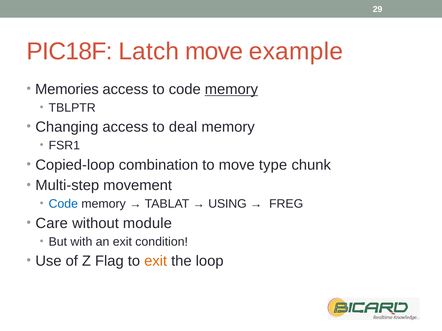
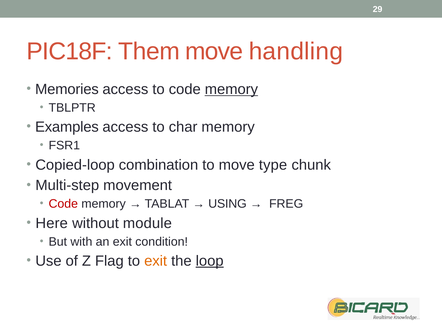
Latch: Latch -> Them (149, 51)
example: example -> handling (296, 51)
Changing: Changing -> Examples (67, 127)
deal: deal -> char (183, 127)
Code colour: blue -> red (63, 204)
Care: Care -> Here (52, 223)
loop underline: none -> present (210, 261)
